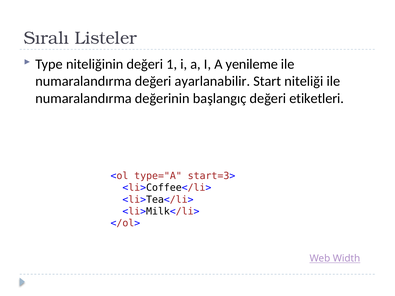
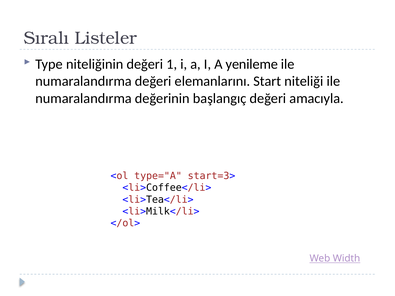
ayarlanabilir: ayarlanabilir -> elemanlarını (212, 81)
etiketleri: etiketleri -> amacıyla (317, 99)
